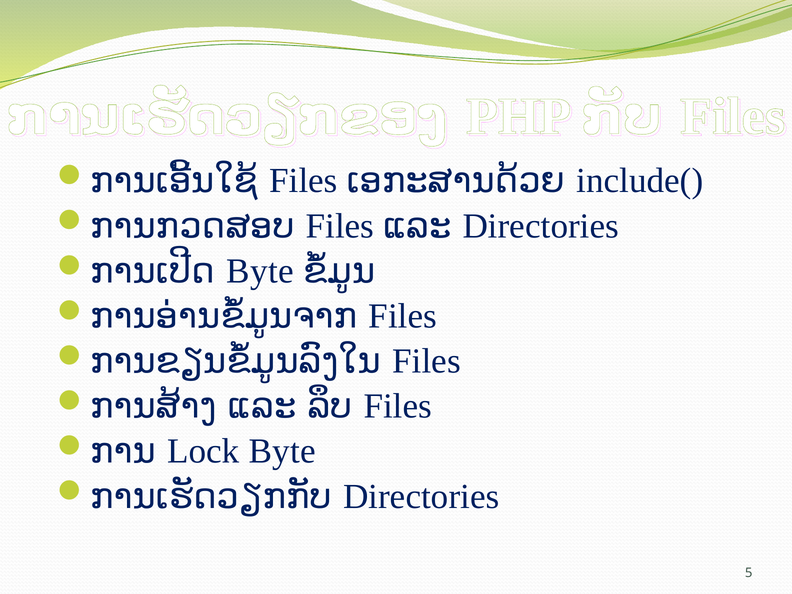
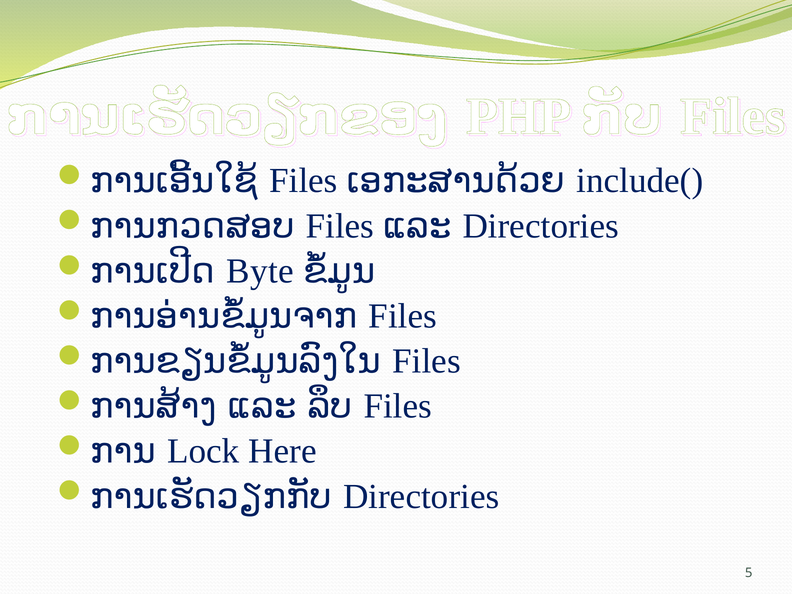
Lock Byte: Byte -> Here (283, 451)
